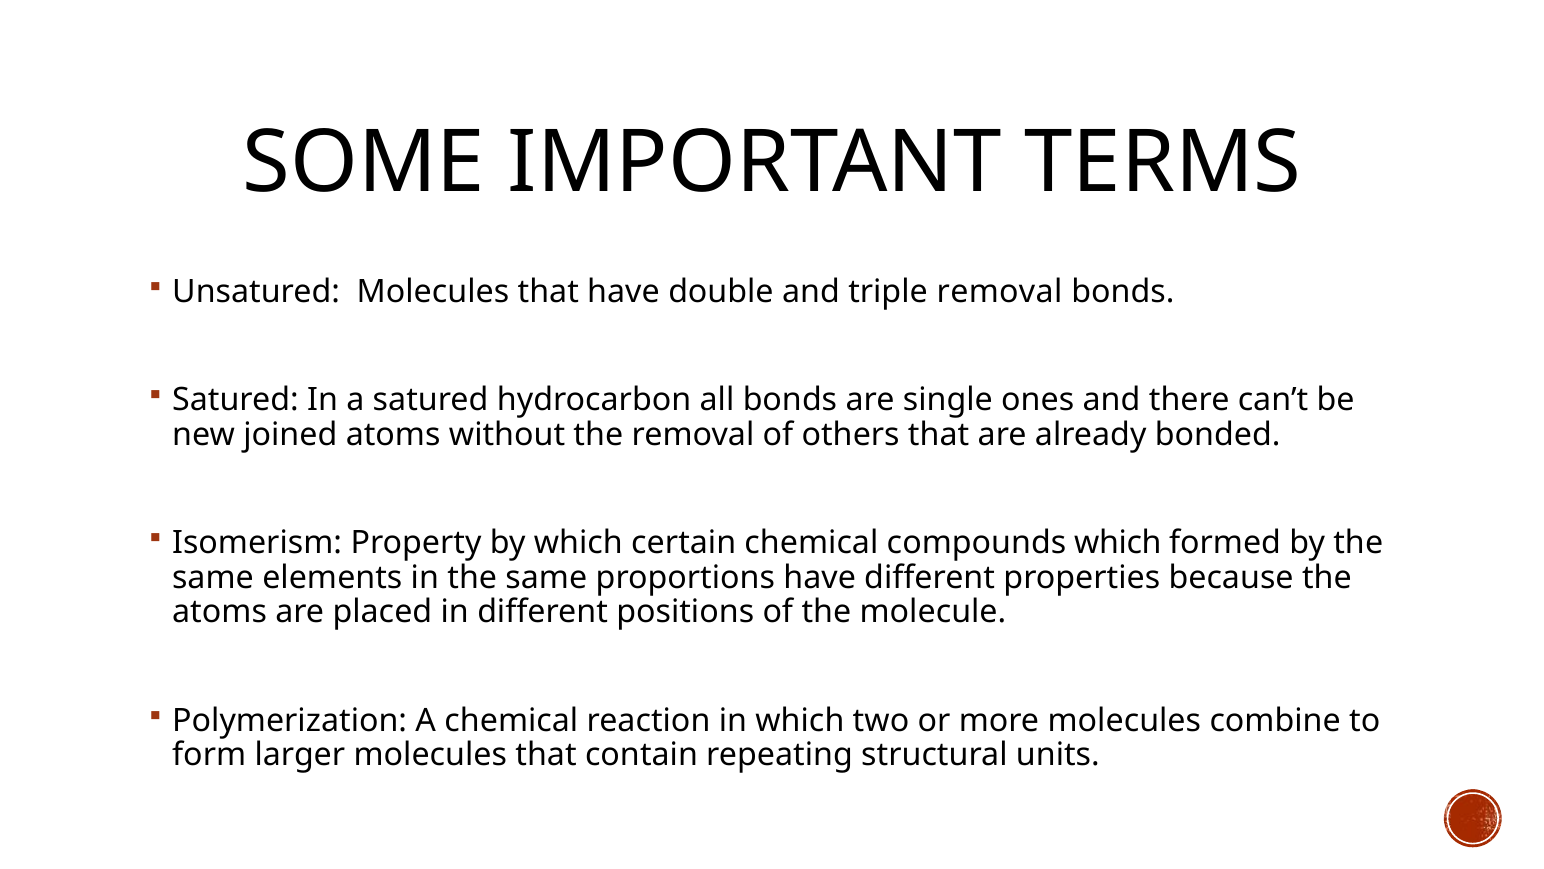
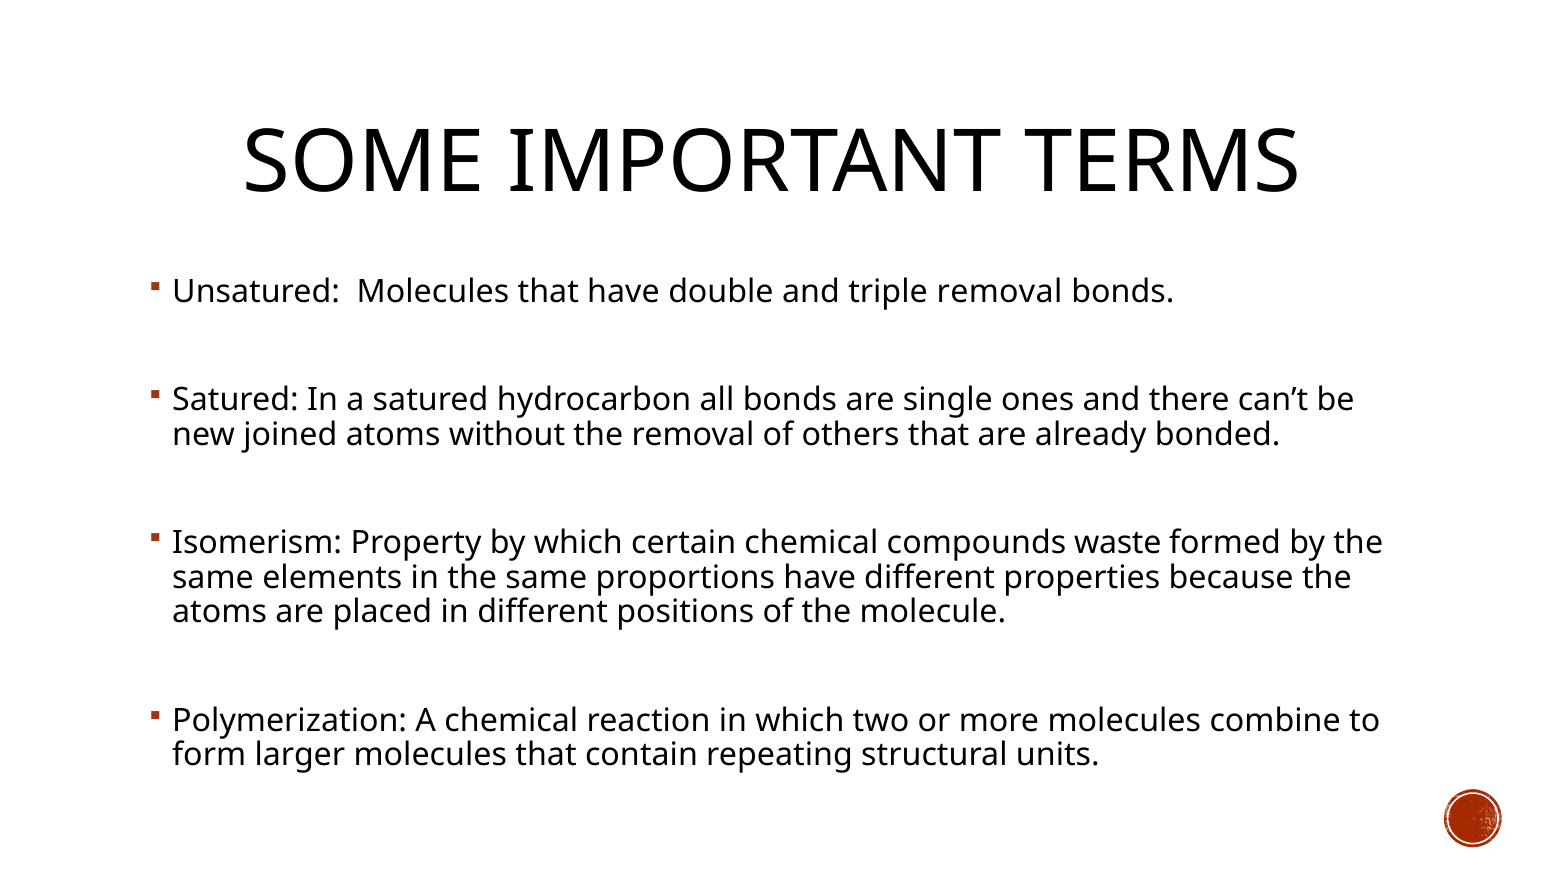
compounds which: which -> waste (1118, 542)
